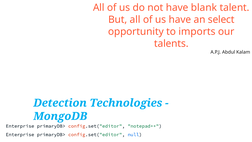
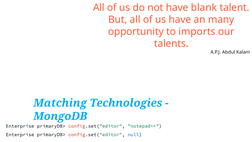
select: select -> many (221, 20)
Detection: Detection -> Matching (60, 103)
